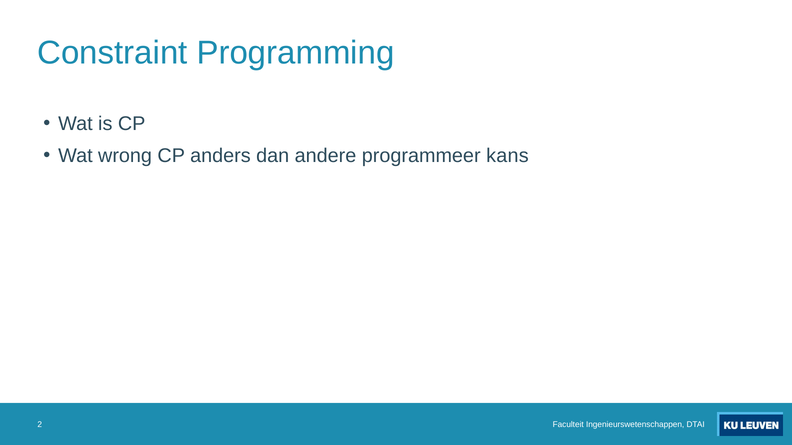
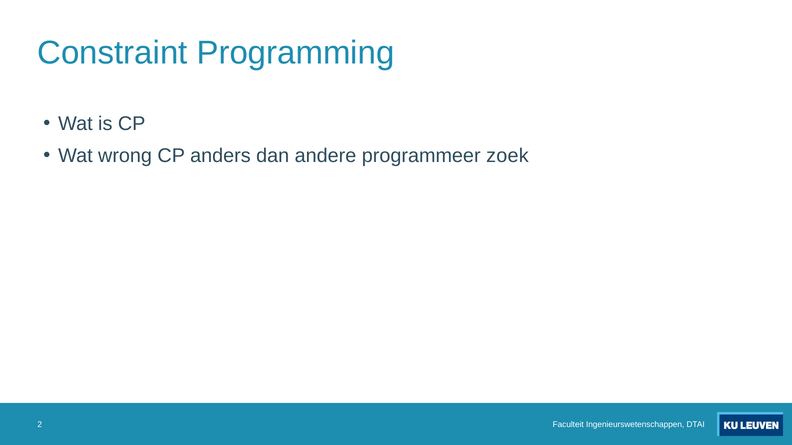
kans: kans -> zoek (507, 156)
